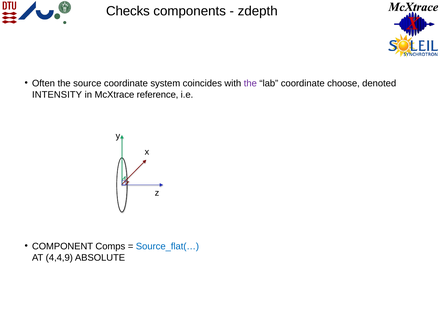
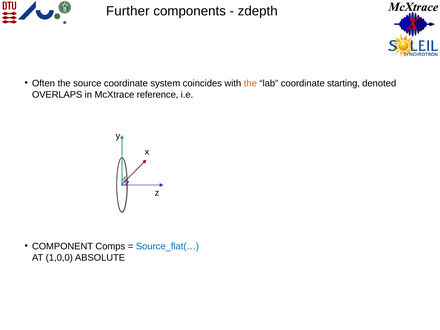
Checks: Checks -> Further (128, 11)
the colour: purple -> orange (250, 84)
choose: choose -> starting (343, 84)
INTENSITY: INTENSITY -> OVERLAPS (57, 95)
4,4,9: 4,4,9 -> 1,0,0 (59, 258)
